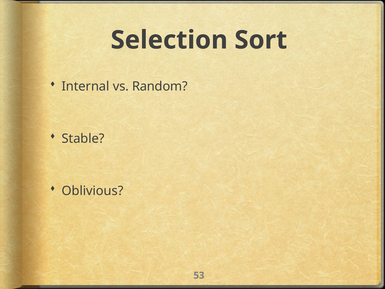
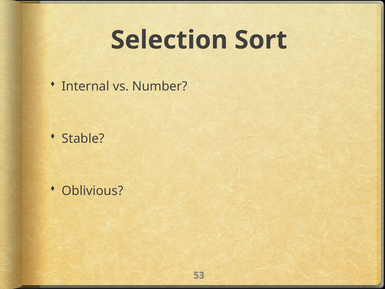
Random: Random -> Number (160, 86)
